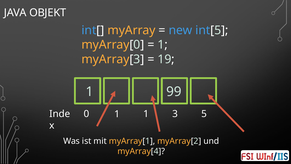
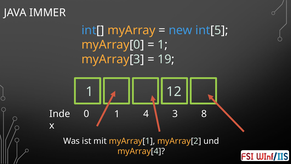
OBJEKT: OBJEKT -> IMMER (48, 13)
99: 99 -> 12 (174, 91)
1 1: 1 -> 4 (146, 114)
5: 5 -> 8 (204, 114)
